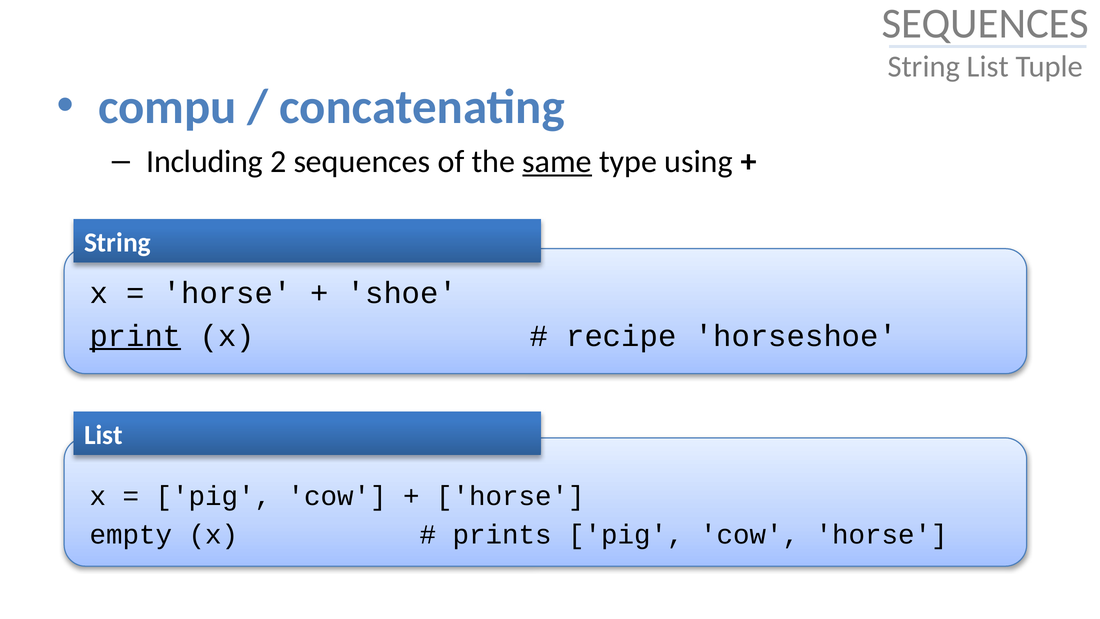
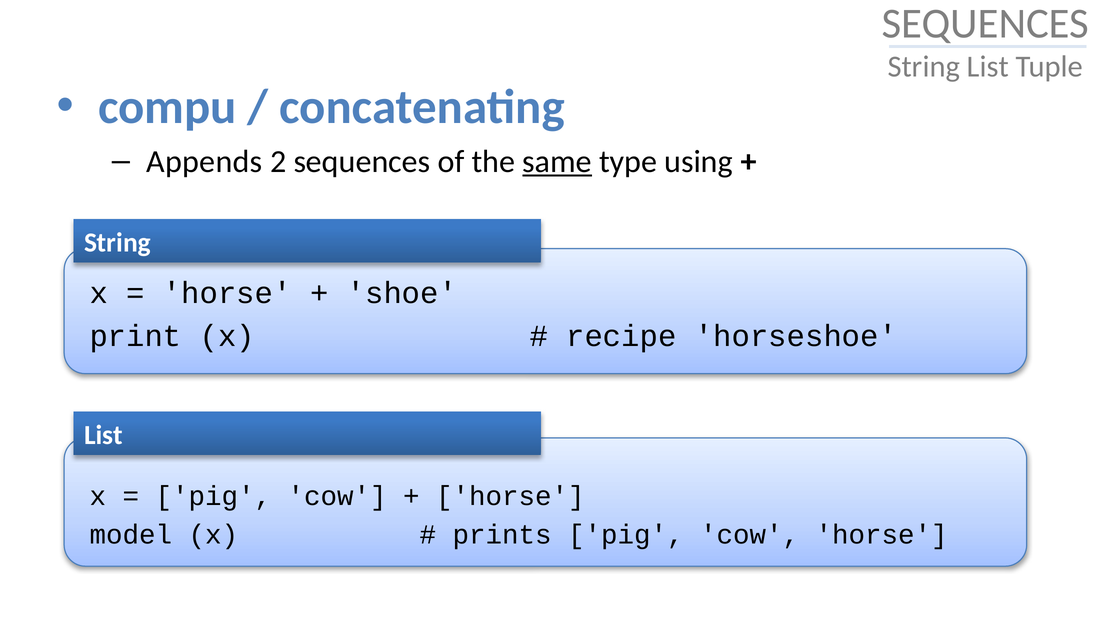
Including: Including -> Appends (204, 162)
print underline: present -> none (135, 336)
empty: empty -> model (131, 535)
